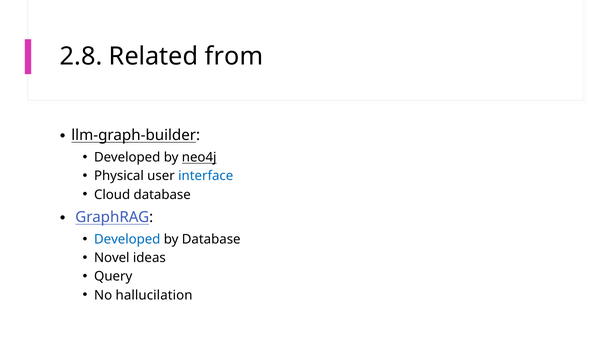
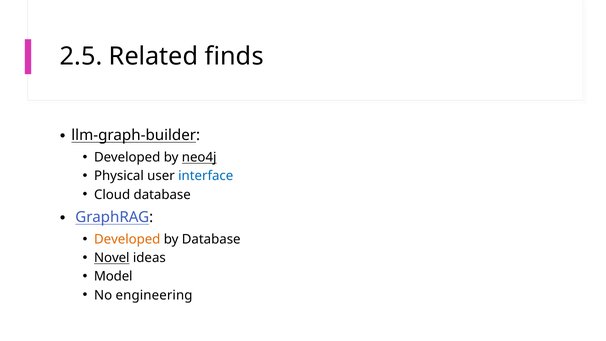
2.8: 2.8 -> 2.5 (81, 56)
from: from -> finds (234, 56)
Developed colour: blue -> orange (127, 239)
Novel underline: none -> present (112, 258)
Query: Query -> Model (113, 276)
hallucilation: hallucilation -> engineering (154, 295)
